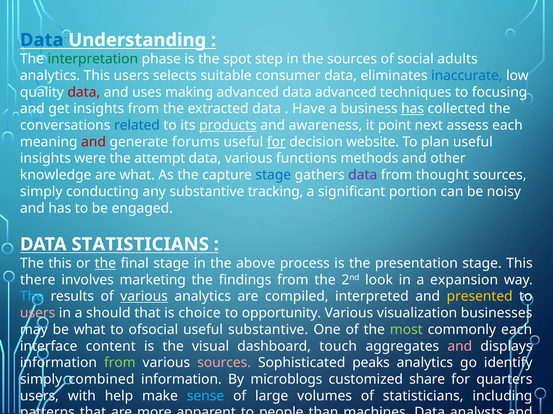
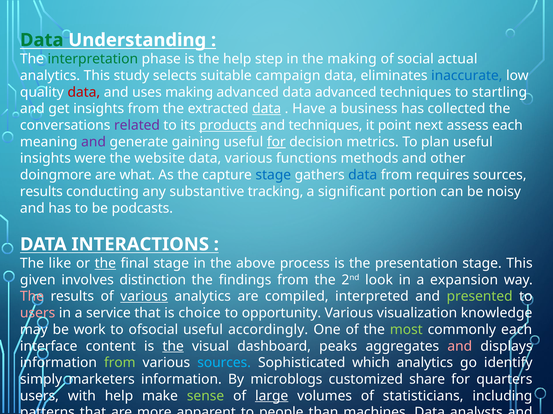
Data colour: blue -> green (42, 40)
the spot: spot -> help (237, 59)
the sources: sources -> making (352, 59)
adults: adults -> actual (458, 59)
This users: users -> study (131, 76)
consumer: consumer -> campaign (288, 76)
focusing: focusing -> startling (500, 92)
data underline: none -> present (267, 109)
has underline: present -> none (413, 109)
related colour: blue -> purple (137, 126)
and awareness: awareness -> techniques (326, 126)
and colour: red -> purple (94, 142)
forums: forums -> gaining (196, 142)
website: website -> metrics (373, 142)
attempt: attempt -> website (160, 159)
knowledge: knowledge -> doingmore (56, 175)
data colour: purple -> blue (363, 175)
thought: thought -> requires (443, 175)
simply: simply -> results (41, 192)
engaged: engaged -> podcasts (142, 208)
DATA STATISTICIANS: STATISTICIANS -> INTERACTIONS (140, 245)
The this: this -> like (60, 264)
there: there -> given (38, 280)
marketing: marketing -> distinction (153, 280)
The colour: light blue -> pink (32, 297)
presented colour: yellow -> light green (480, 297)
should: should -> service (108, 314)
businesses: businesses -> knowledge (497, 314)
be what: what -> work (90, 330)
useful substantive: substantive -> accordingly (268, 330)
the underline: none -> present (173, 347)
touch: touch -> peaks (338, 347)
sources colour: pink -> light blue (224, 363)
peaks: peaks -> which (371, 363)
combined: combined -> marketers (102, 380)
sense colour: light blue -> light green (206, 397)
large underline: none -> present (272, 397)
